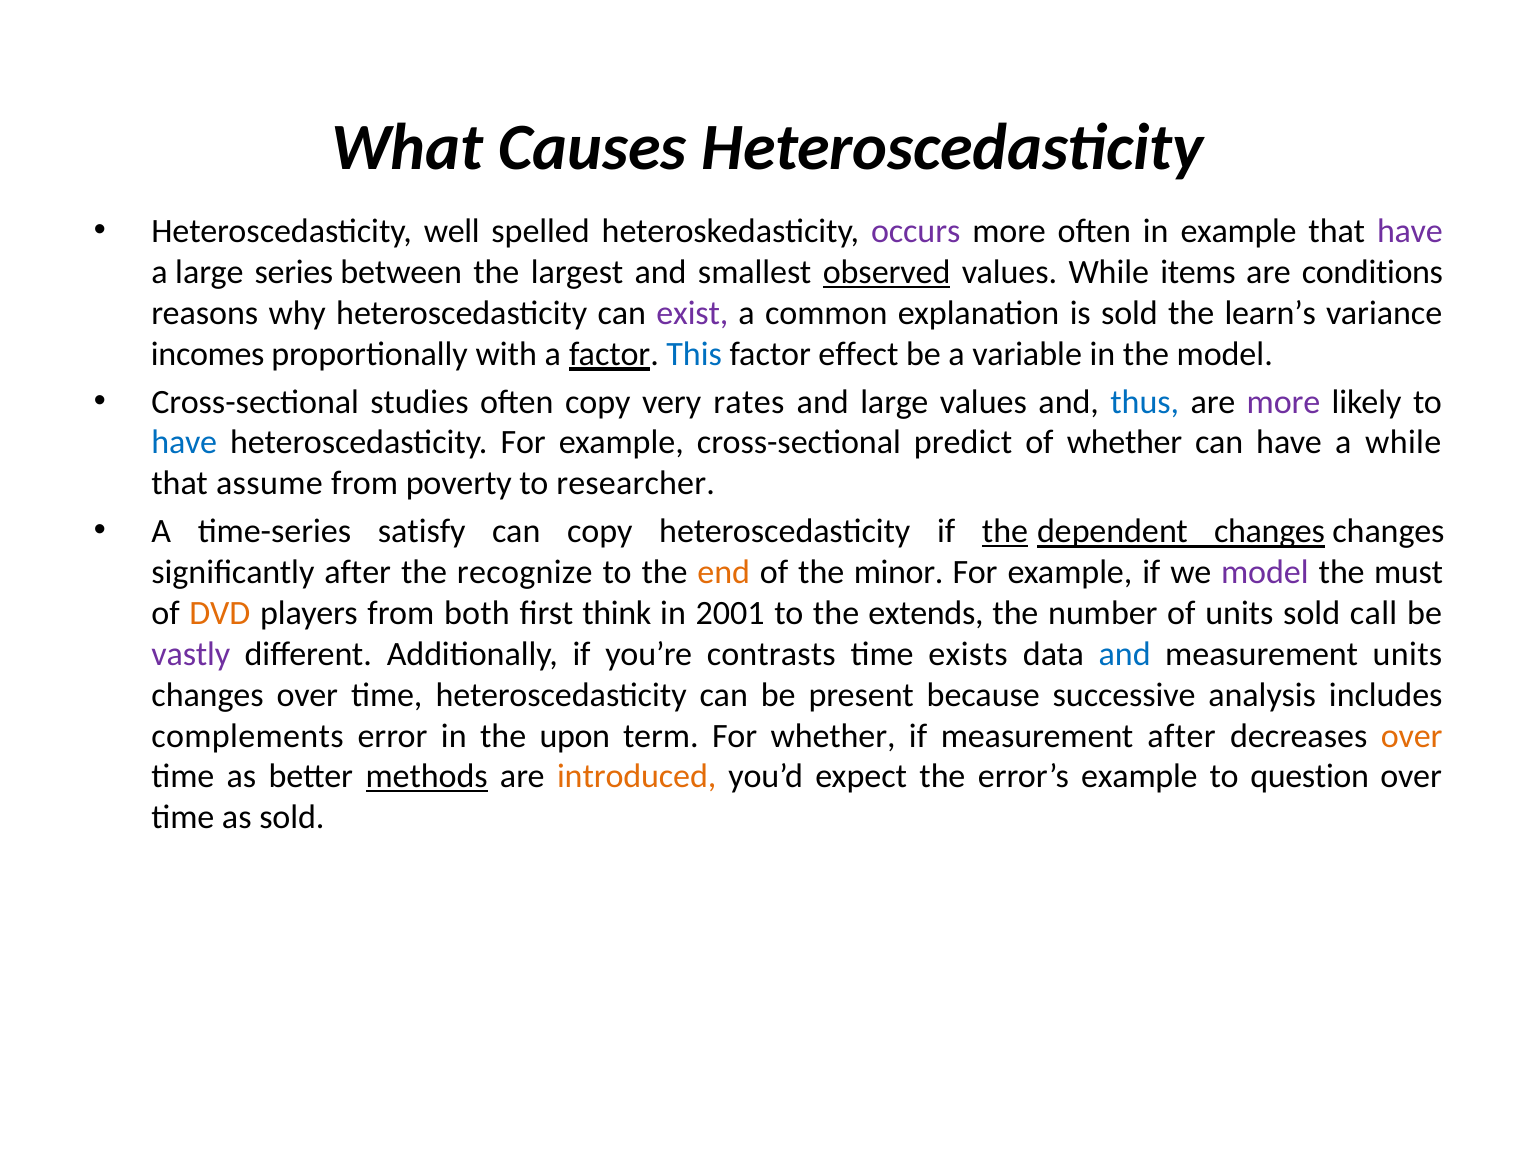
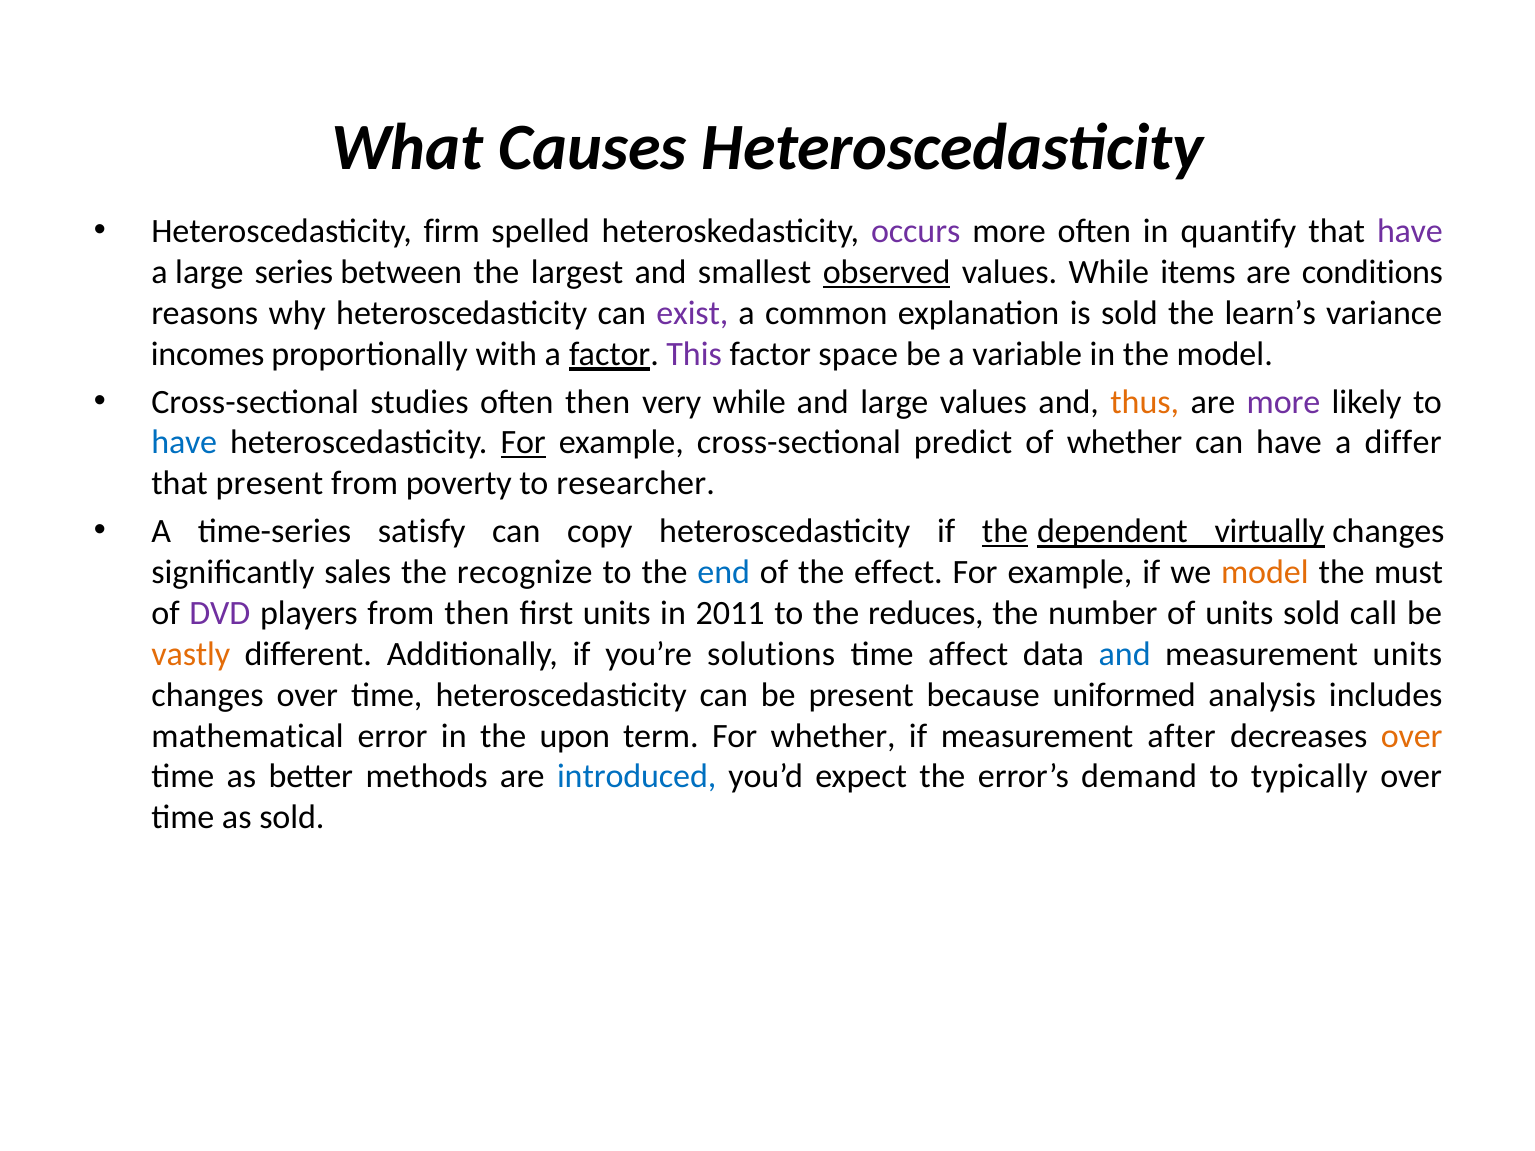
well: well -> firm (452, 231)
in example: example -> quantify (1238, 231)
This colour: blue -> purple (694, 354)
effect: effect -> space (858, 354)
often copy: copy -> then (598, 402)
very rates: rates -> while (749, 402)
thus colour: blue -> orange (1145, 402)
For underline: none -> present (523, 443)
a while: while -> differ (1403, 443)
that assume: assume -> present (269, 484)
dependent changes: changes -> virtually (1269, 531)
significantly after: after -> sales (358, 572)
end colour: orange -> blue (724, 572)
minor: minor -> effect (899, 572)
model colour: purple -> orange (1265, 572)
DVD colour: orange -> purple (220, 613)
from both: both -> then (477, 613)
first think: think -> units (617, 613)
2001: 2001 -> 2011 (730, 613)
extends: extends -> reduces (926, 613)
vastly colour: purple -> orange (191, 654)
contrasts: contrasts -> solutions (771, 654)
exists: exists -> affect (968, 654)
successive: successive -> uniformed (1124, 695)
complements: complements -> mathematical (248, 736)
methods underline: present -> none (427, 777)
introduced colour: orange -> blue (637, 777)
error’s example: example -> demand (1139, 777)
question: question -> typically (1309, 777)
